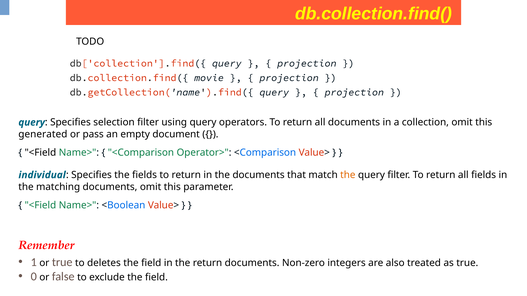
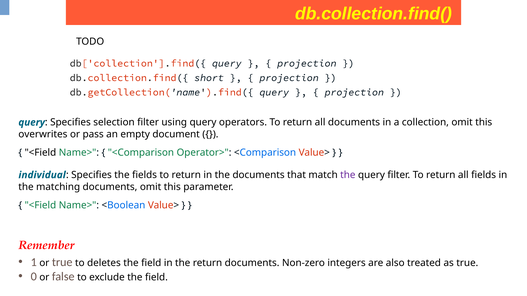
movie: movie -> short (209, 78)
generated: generated -> overwrites (43, 134)
the colour: orange -> purple (348, 175)
